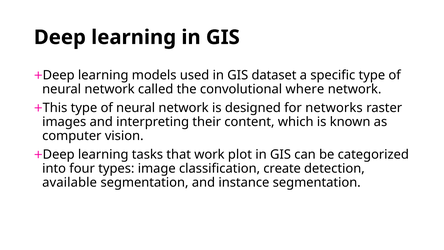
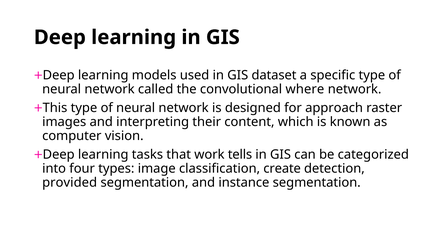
networks: networks -> approach (334, 108)
plot: plot -> tells (240, 154)
available: available -> provided (70, 182)
